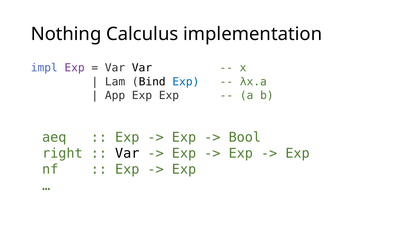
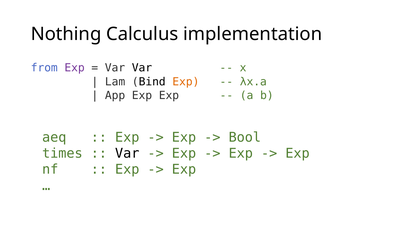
impl: impl -> from (44, 68)
Exp colour: blue -> orange (186, 82)
right: right -> times (62, 154)
